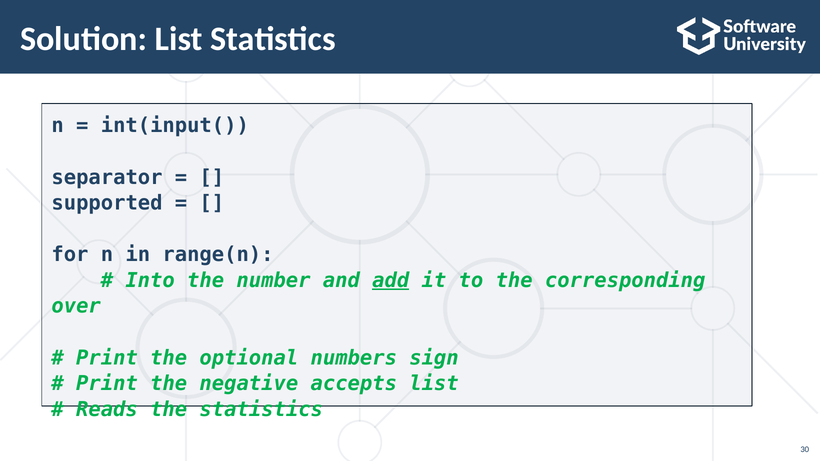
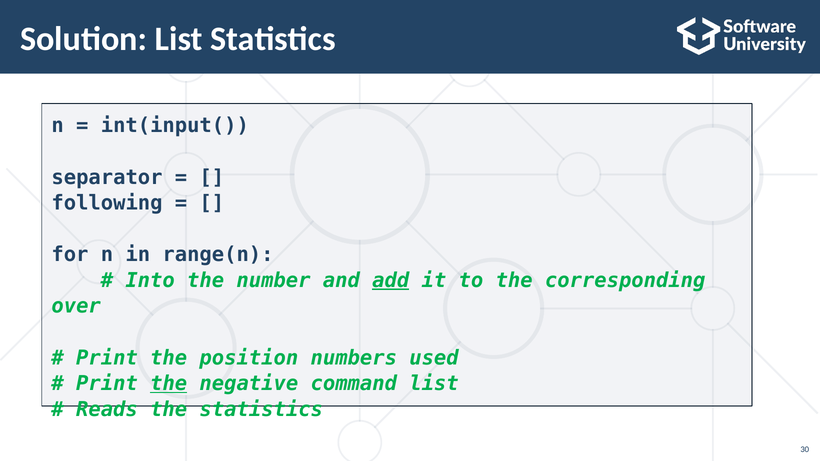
supported: supported -> following (107, 203)
optional: optional -> position (249, 358)
sign: sign -> used (434, 358)
the underline: none -> present (169, 384)
accepts: accepts -> command (354, 384)
